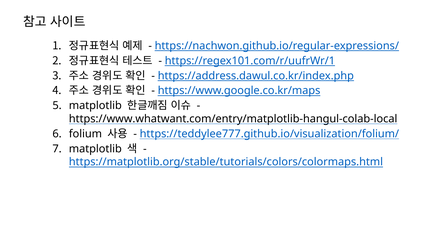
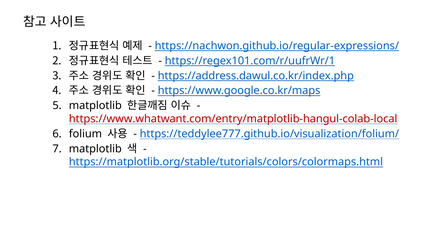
https://www.whatwant.com/entry/matplotlib-hangul-colab-local colour: black -> red (233, 119)
